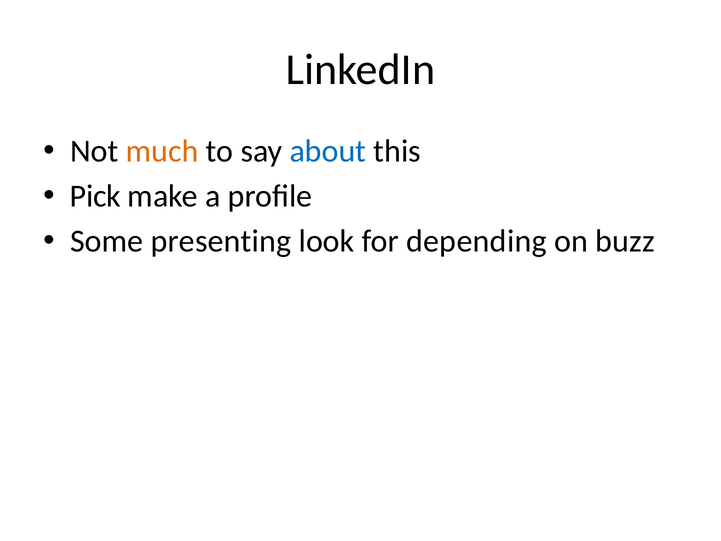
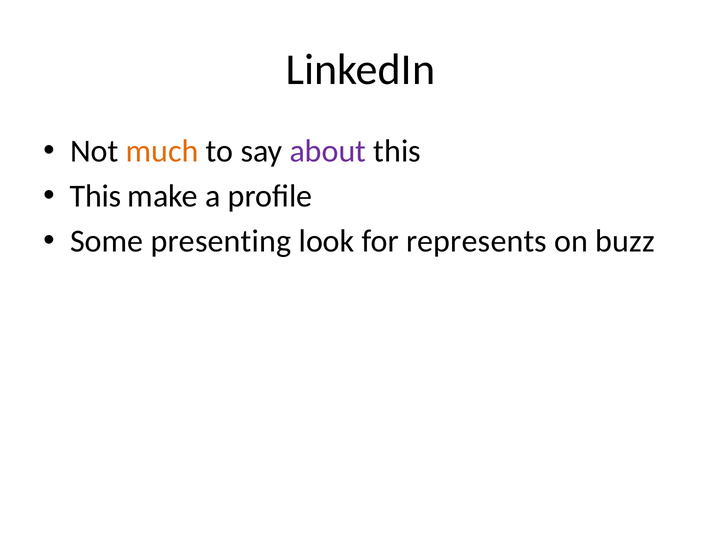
about colour: blue -> purple (328, 151)
Pick: Pick -> This (95, 196)
depending: depending -> represents (476, 241)
